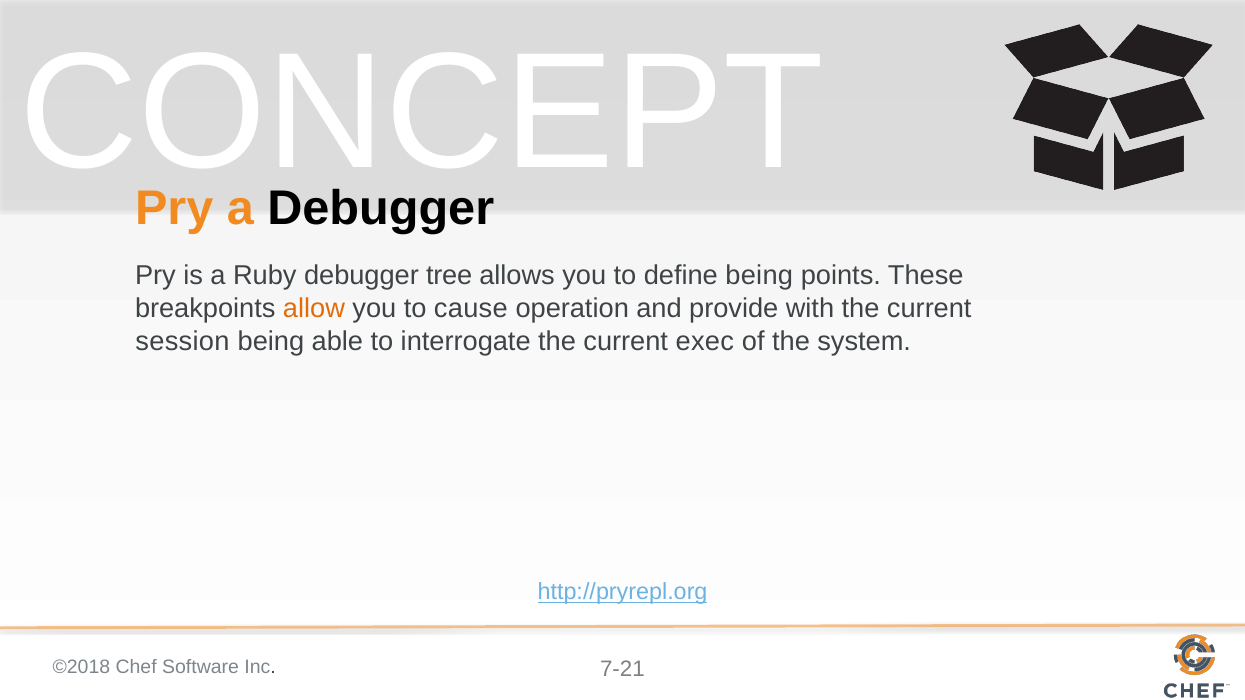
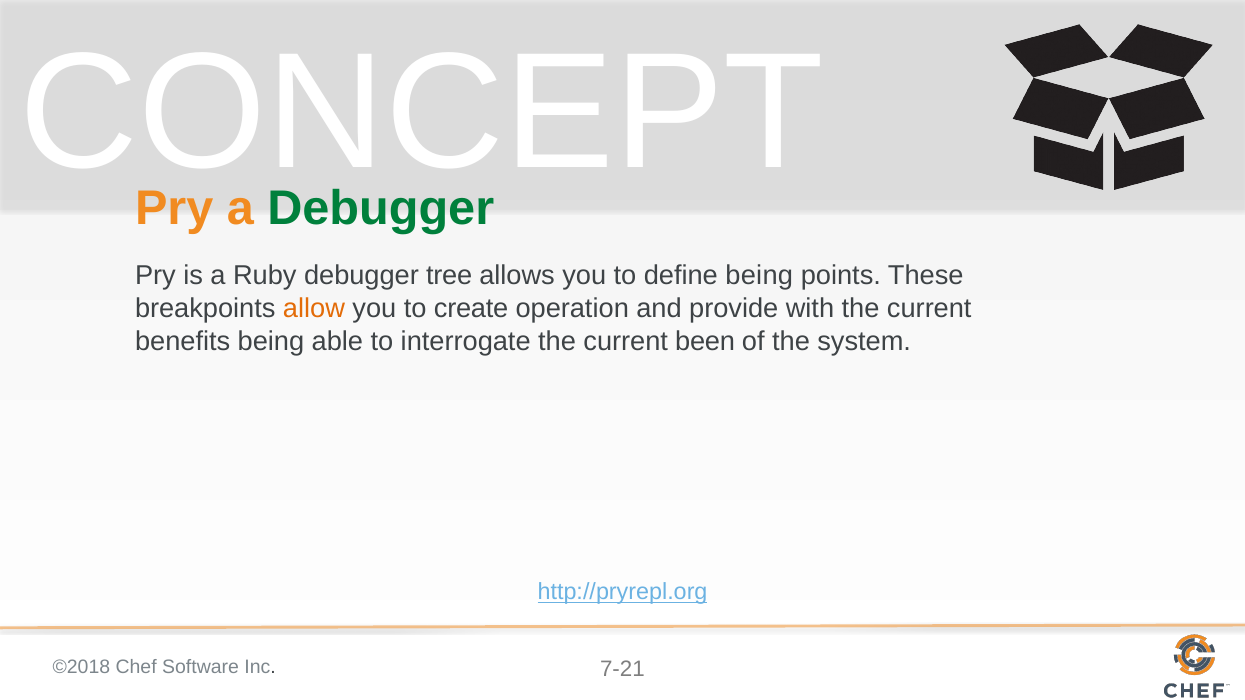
Debugger colour: black -> green (381, 209)
cause: cause -> create (471, 309)
session: session -> benefits (183, 341)
exec: exec -> been (705, 341)
